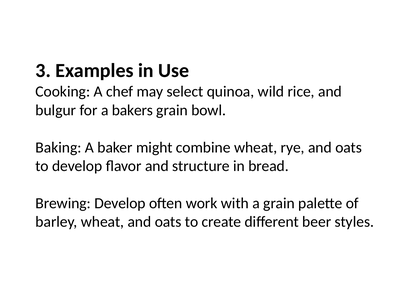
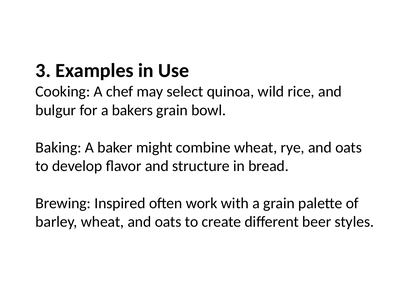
Brewing Develop: Develop -> Inspired (120, 203)
